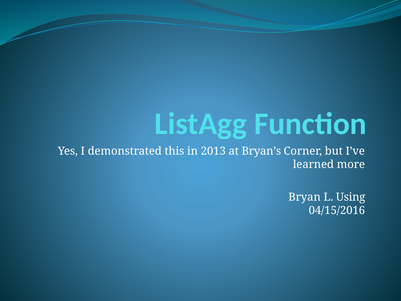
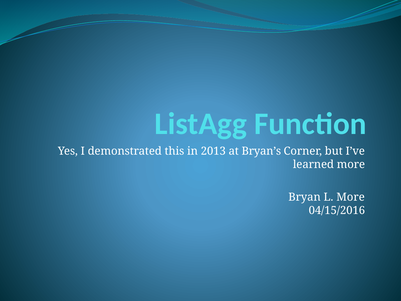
L Using: Using -> More (351, 197)
